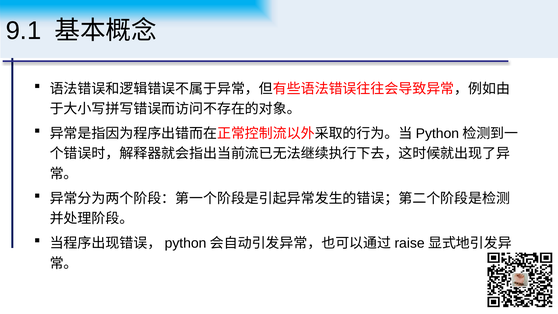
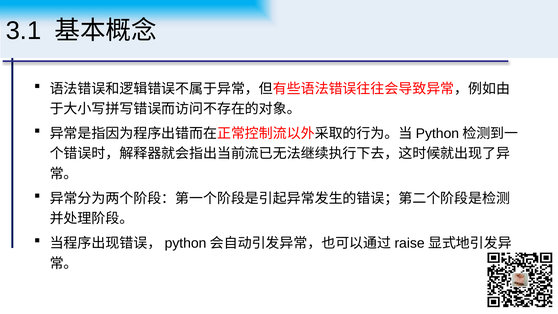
9.1: 9.1 -> 3.1 (23, 31)
